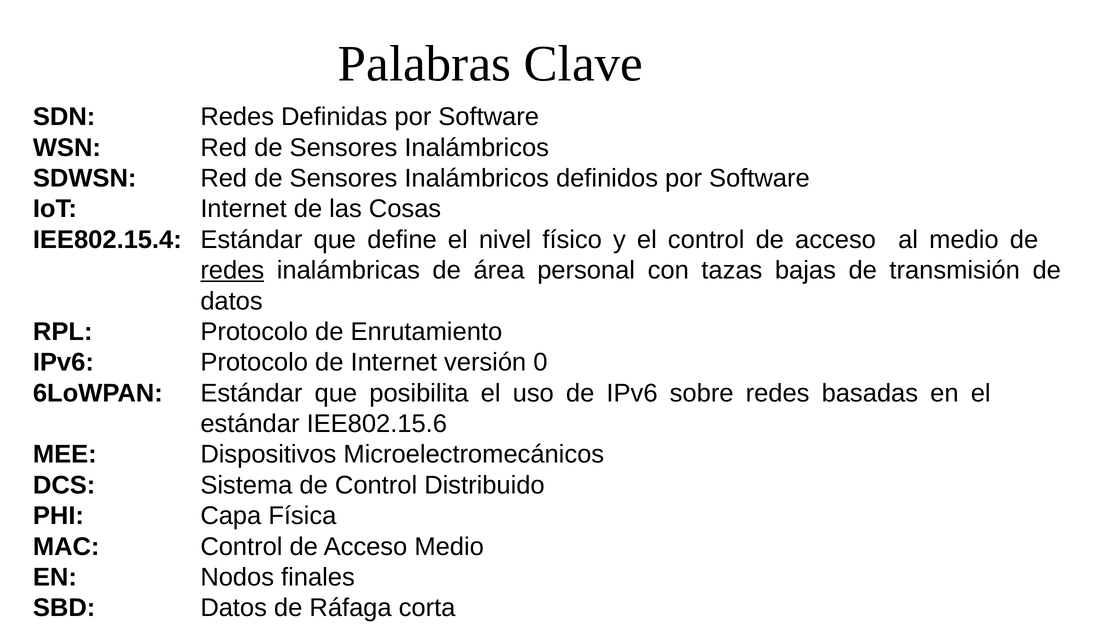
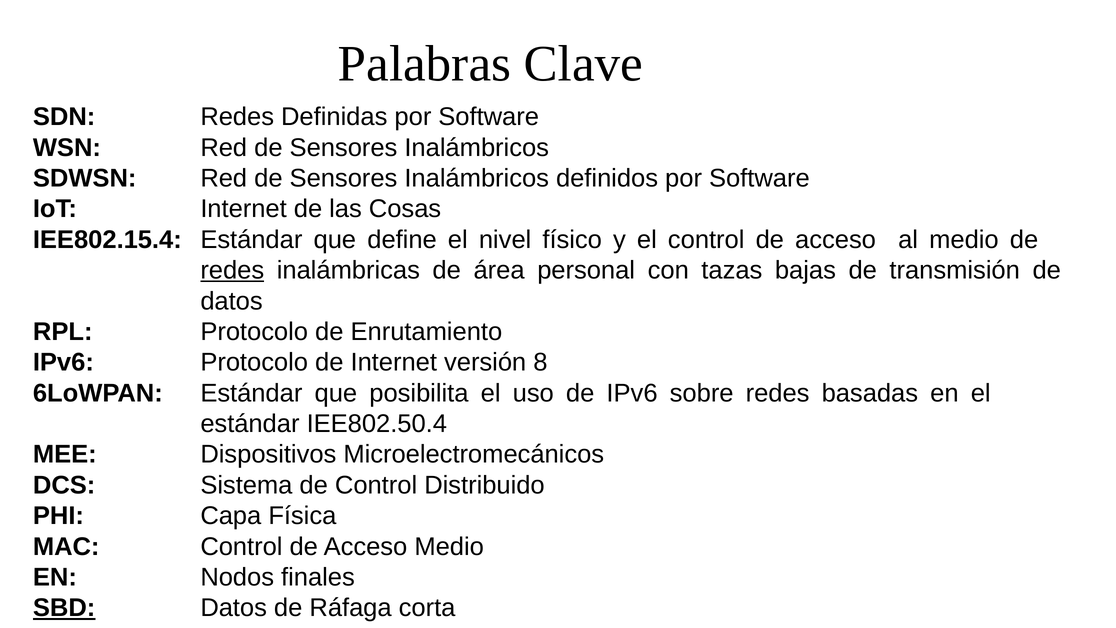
0: 0 -> 8 (540, 362)
IEE802.15.6: IEE802.15.6 -> IEE802.50.4 (377, 424)
SBD underline: none -> present (64, 608)
